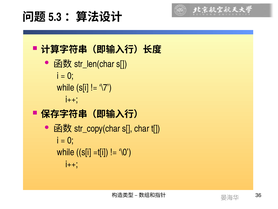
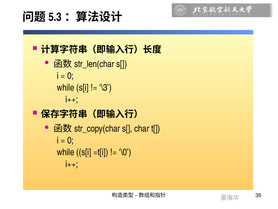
\7: \7 -> \3 (105, 87)
